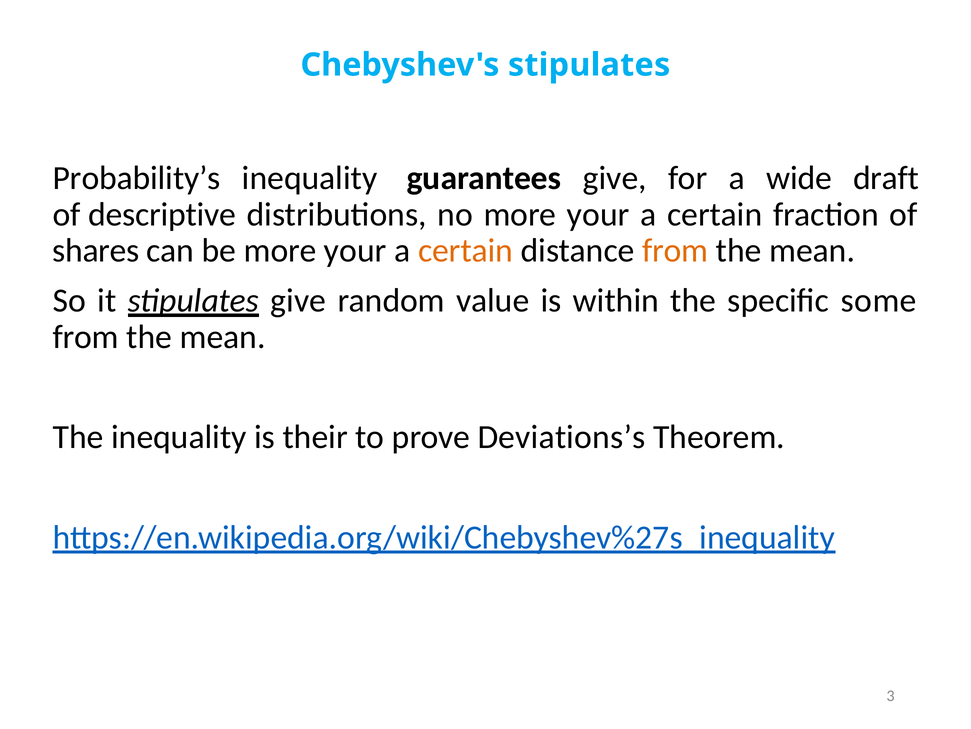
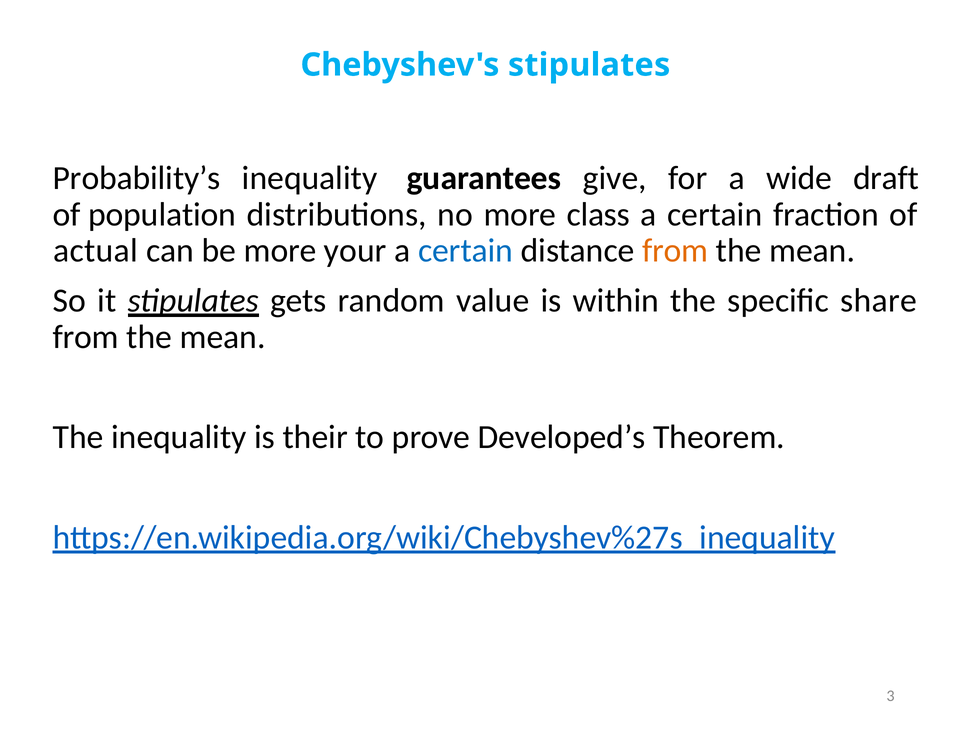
descriptive: descriptive -> population (162, 214)
no more your: your -> class (598, 214)
shares: shares -> actual (96, 251)
certain colour: orange -> blue (466, 251)
stipulates give: give -> gets (298, 300)
some: some -> share (879, 300)
Deviations’s: Deviations’s -> Developed’s (562, 437)
